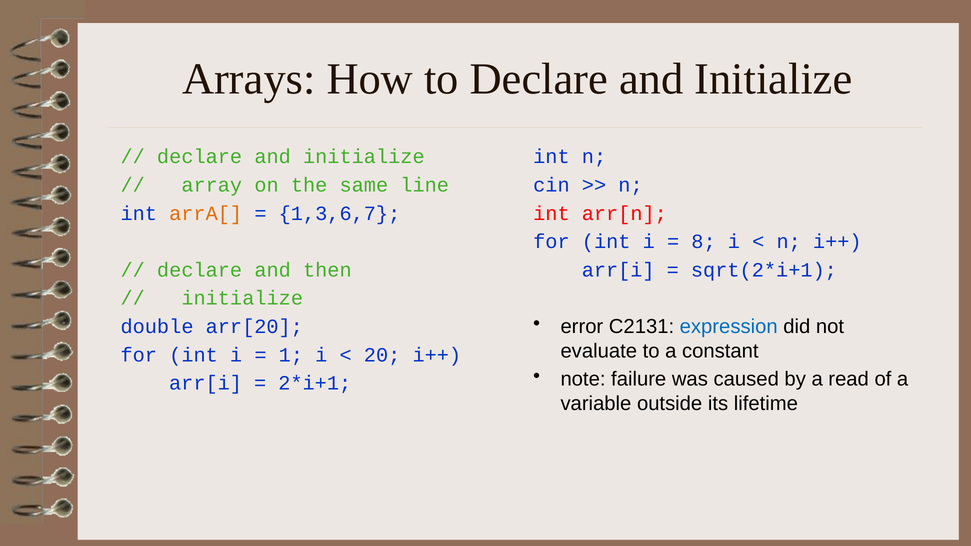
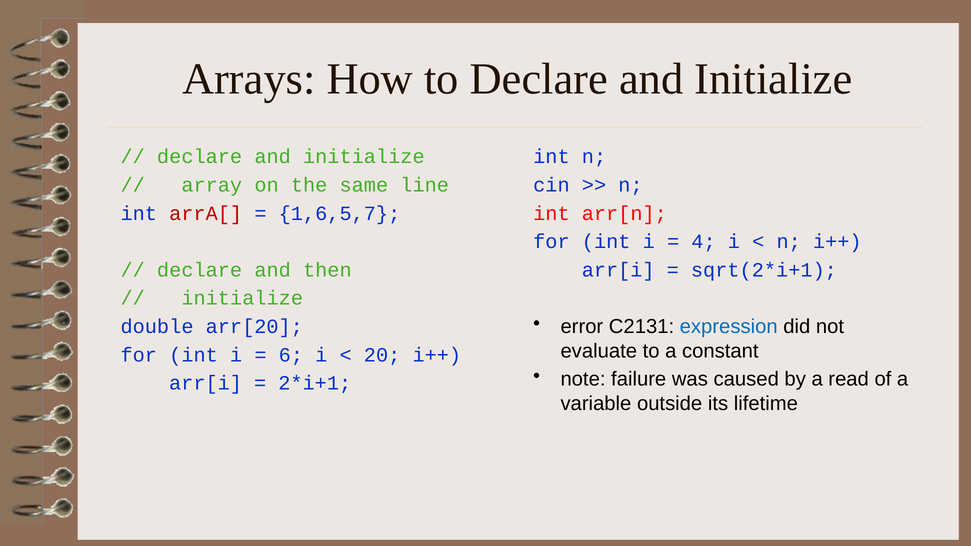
arrA[ colour: orange -> red (206, 213)
1,3,6,7: 1,3,6,7 -> 1,6,5,7 (339, 213)
8: 8 -> 4 (704, 242)
1: 1 -> 6 (291, 355)
